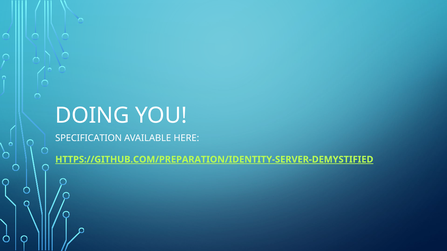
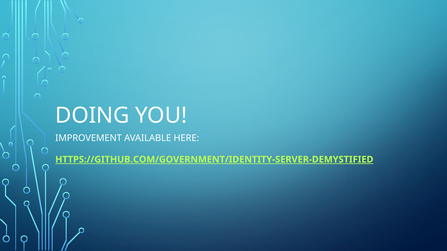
SPECIFICATION: SPECIFICATION -> IMPROVEMENT (89, 138)
HTTPS://GITHUB.COM/PREPARATION/IDENTITY-SERVER-DEMYSTIFIED: HTTPS://GITHUB.COM/PREPARATION/IDENTITY-SERVER-DEMYSTIFIED -> HTTPS://GITHUB.COM/GOVERNMENT/IDENTITY-SERVER-DEMYSTIFIED (214, 160)
